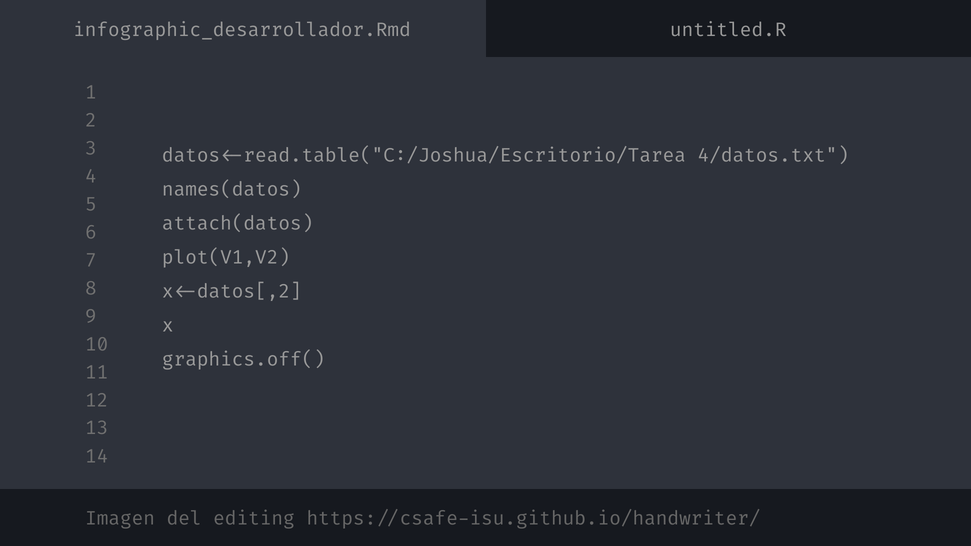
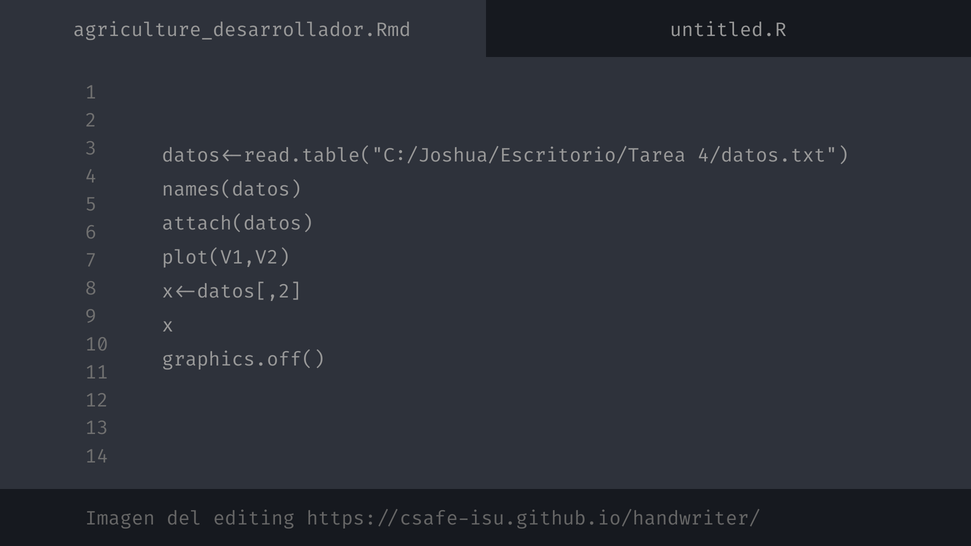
infographic_desarrollador.Rmd: infographic_desarrollador.Rmd -> agriculture_desarrollador.Rmd (242, 30)
